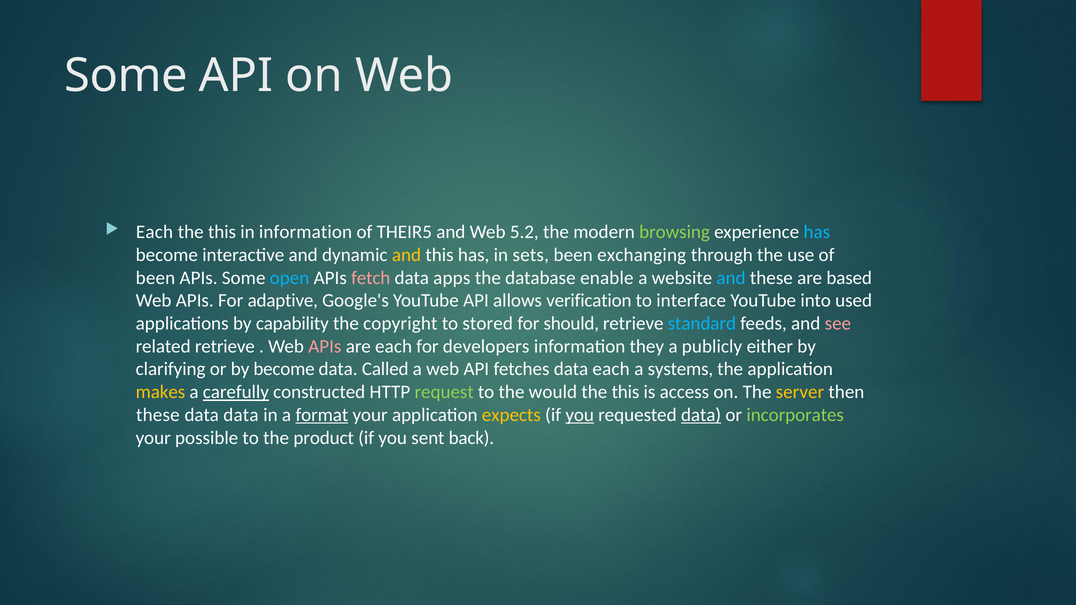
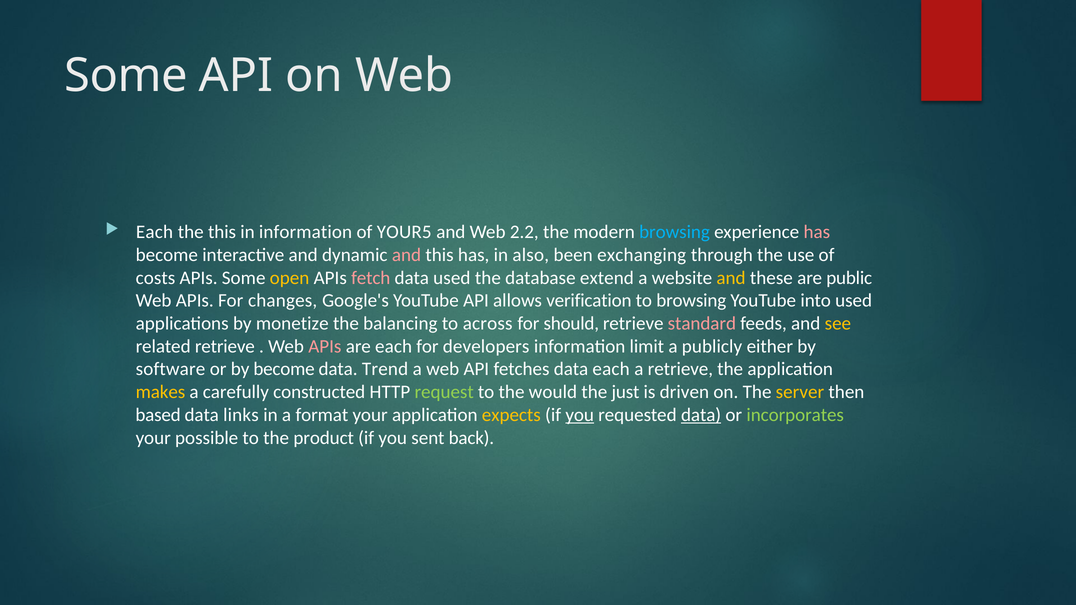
THEIR5: THEIR5 -> YOUR5 (404, 232)
5.2: 5.2 -> 2.2 (524, 232)
browsing colour: light green -> light blue (675, 232)
has colour: light blue -> pink (817, 232)
and colour: yellow -> pink (407, 255)
sets: sets -> also (531, 255)
been: been -> costs (155, 278)
open colour: light blue -> yellow (290, 278)
data apps: apps -> used (452, 278)
enable: enable -> extend (607, 278)
and colour: light blue -> yellow (731, 278)
based: based -> public (849, 278)
adaptive: adaptive -> changes (283, 301)
to interface: interface -> browsing (691, 301)
capability: capability -> monetize (292, 324)
copyright: copyright -> balancing (400, 324)
stored: stored -> across (488, 324)
standard colour: light blue -> pink (702, 324)
see colour: pink -> yellow (838, 324)
they: they -> limit (647, 346)
clarifying: clarifying -> software (171, 369)
Called: Called -> Trend (385, 369)
a systems: systems -> retrieve (680, 369)
carefully underline: present -> none (236, 392)
this: this -> just (626, 392)
access: access -> driven (684, 392)
these: these -> based (158, 415)
data data: data -> links (241, 415)
format underline: present -> none (322, 415)
